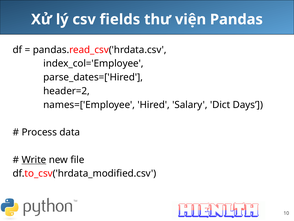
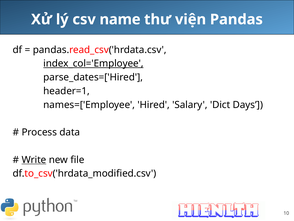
fields: fields -> name (120, 19)
index_col='Employee underline: none -> present (93, 63)
header=2: header=2 -> header=1 (67, 91)
